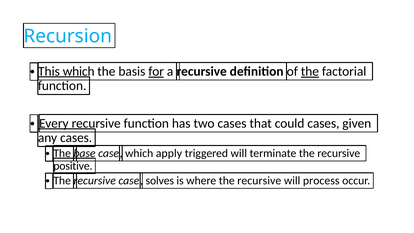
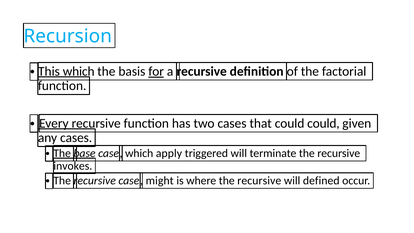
the underline: present -> none (310, 71)
could cases: cases -> could (323, 123)
positive: positive -> invokes (73, 166)
solves: solves -> might (160, 181)
process: process -> defined (321, 181)
